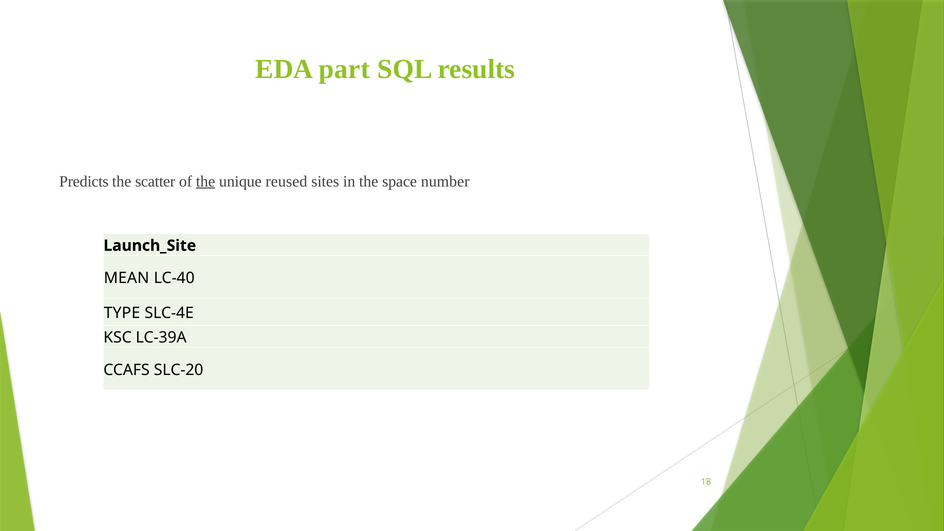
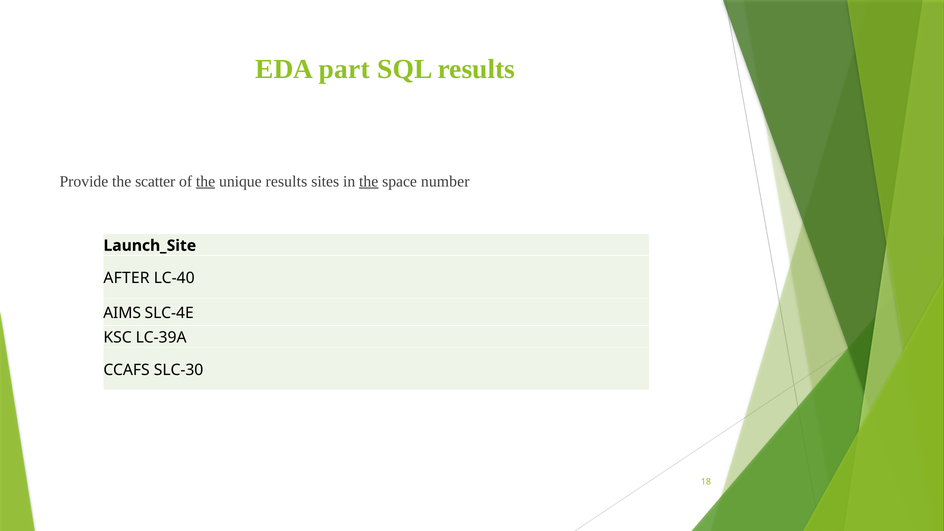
Predicts: Predicts -> Provide (84, 181)
unique reused: reused -> results (286, 181)
the underline: none -> present (369, 181)
MEAN: MEAN -> AFTER (127, 278)
TYPE: TYPE -> AIMS (122, 313)
SLC-20: SLC-20 -> SLC-30 (179, 370)
